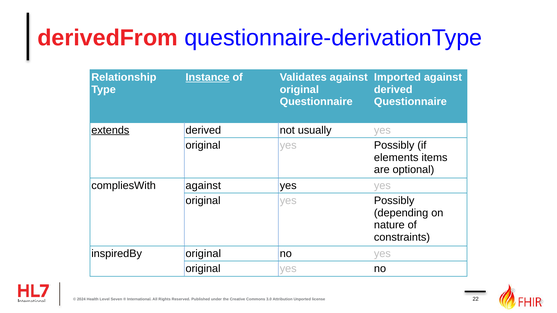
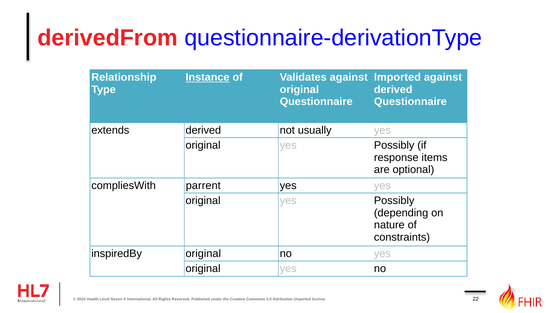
extends underline: present -> none (110, 130)
elements: elements -> response (396, 158)
compliesWith against: against -> parrent (203, 186)
